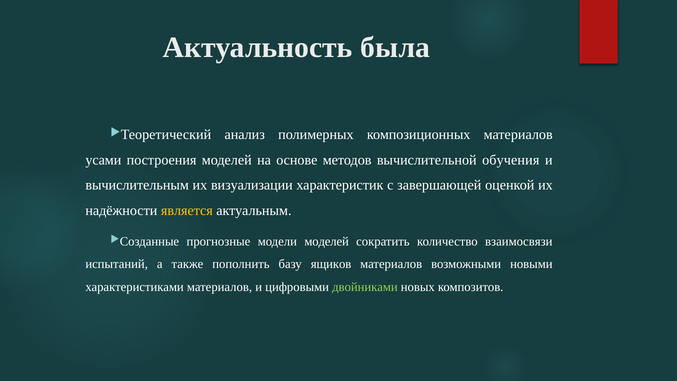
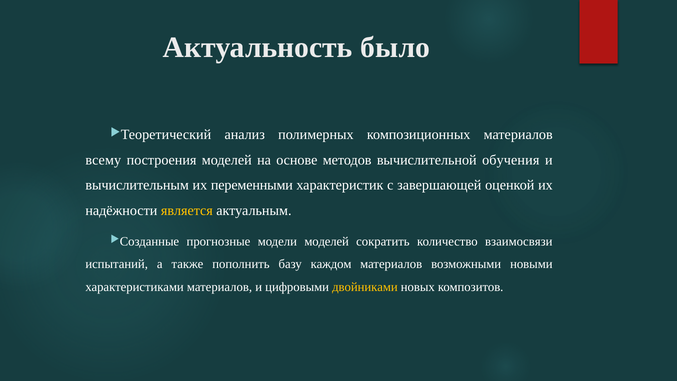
была: была -> было (395, 48)
усами: усами -> всему (103, 160)
визуализации: визуализации -> переменными (252, 185)
ящиков: ящиков -> каждом (331, 264)
двойниками colour: light green -> yellow (365, 287)
